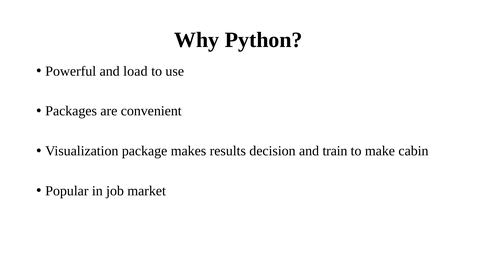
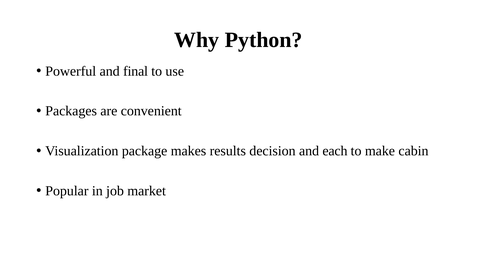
load: load -> final (136, 71)
train: train -> each (335, 151)
